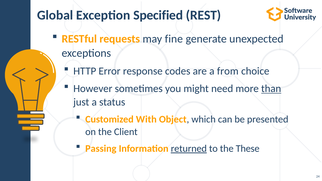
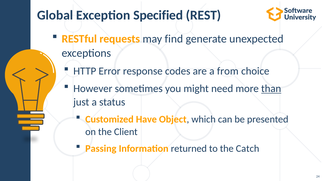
fine: fine -> find (174, 39)
With: With -> Have (146, 119)
returned underline: present -> none (189, 149)
These: These -> Catch (248, 149)
